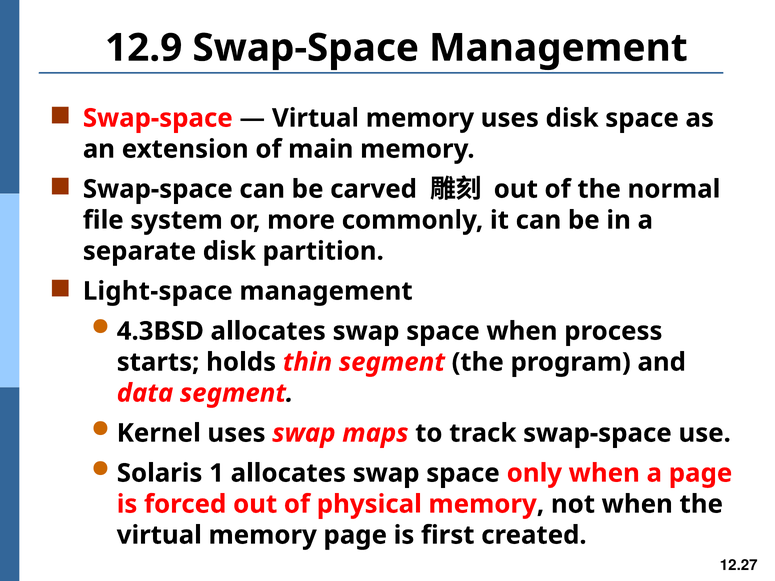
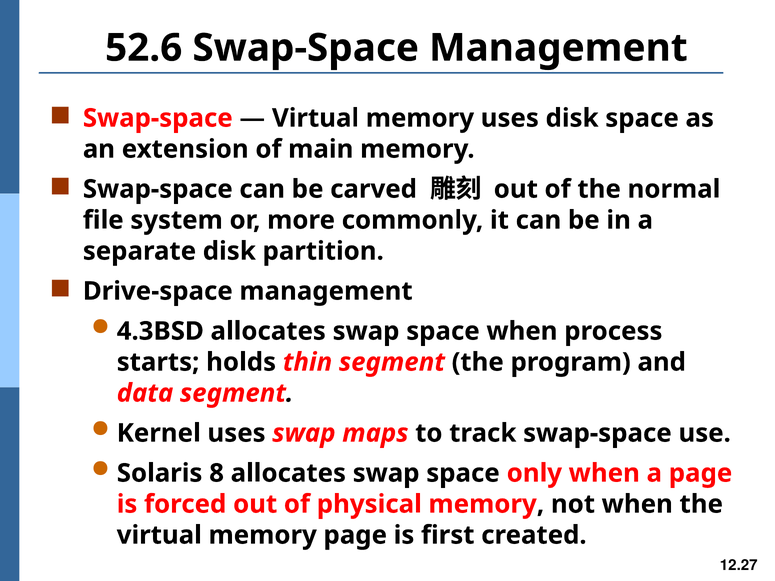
12.9: 12.9 -> 52.6 (144, 48)
Light-space: Light-space -> Drive-space (158, 291)
1: 1 -> 8 (217, 473)
